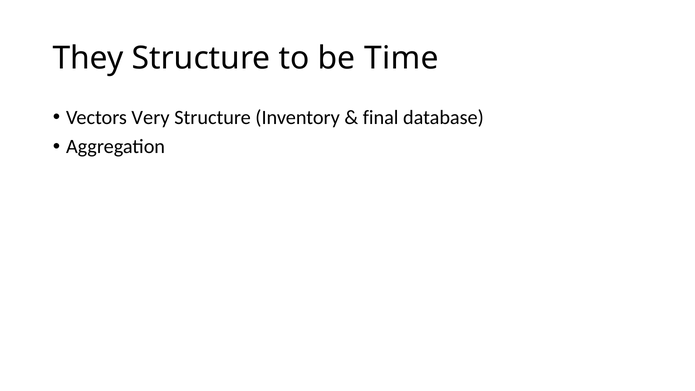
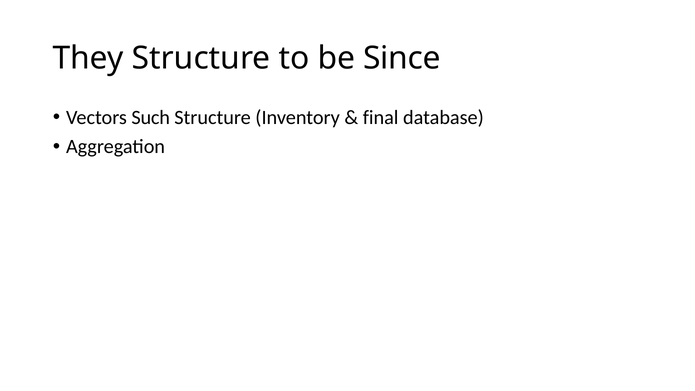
Time: Time -> Since (402, 58)
Very: Very -> Such (151, 118)
